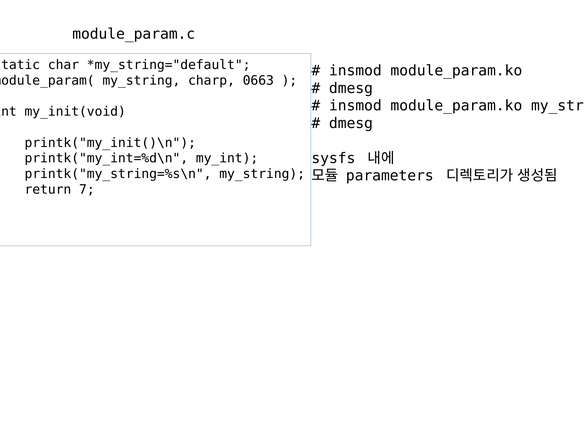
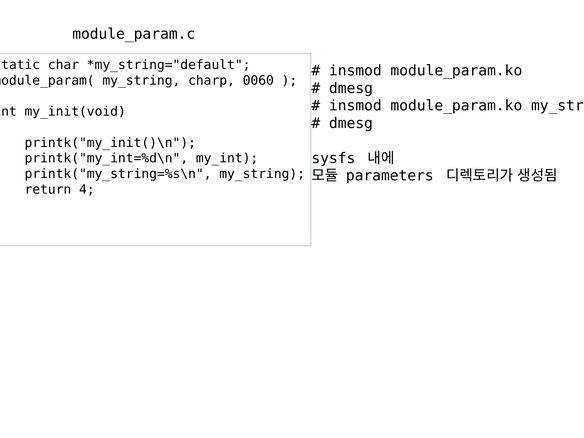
0663: 0663 -> 0060 (258, 81)
7: 7 -> 4 (87, 189)
